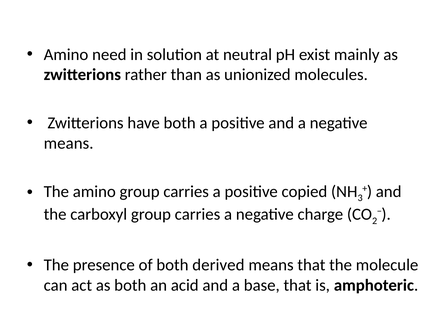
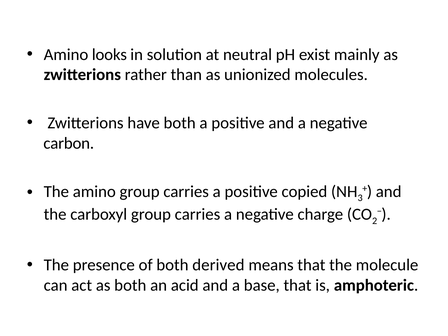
need: need -> looks (109, 54)
means: means -> carbon (69, 143)
